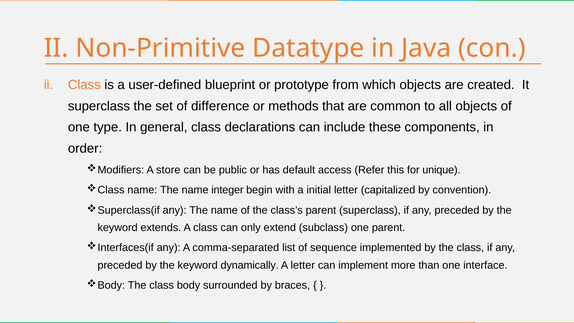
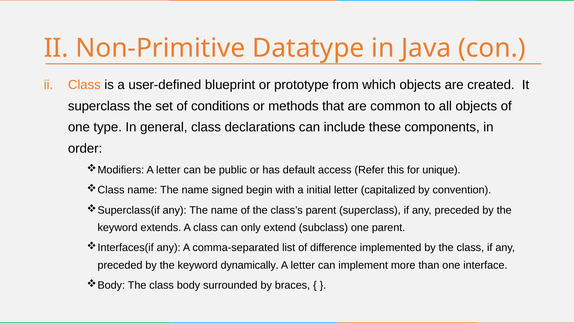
difference: difference -> conditions (220, 106)
store: store -> letter (168, 170)
integer: integer -> signed (227, 190)
sequence: sequence -> difference (334, 248)
